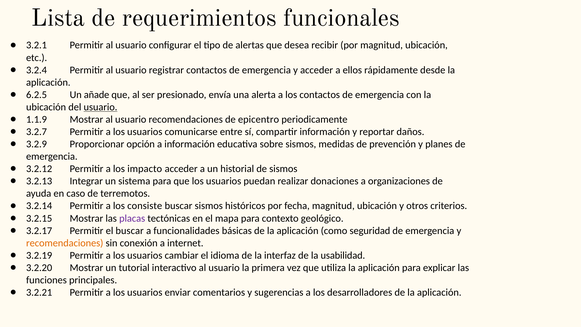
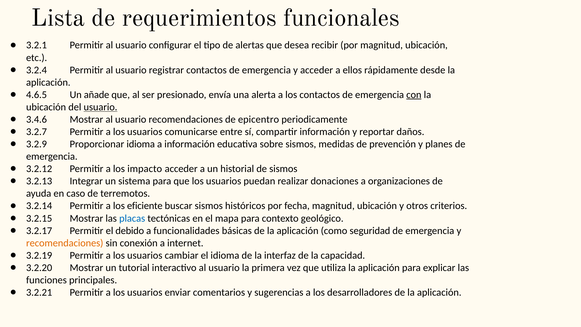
6.2.5: 6.2.5 -> 4.6.5 (37, 95)
con underline: none -> present (414, 95)
1.1.9: 1.1.9 -> 3.4.6 (37, 119)
Proporcionar opción: opción -> idioma (141, 144)
consiste: consiste -> eficiente (145, 206)
placas colour: purple -> blue (132, 218)
el buscar: buscar -> debido (130, 231)
usabilidad: usabilidad -> capacidad (343, 255)
